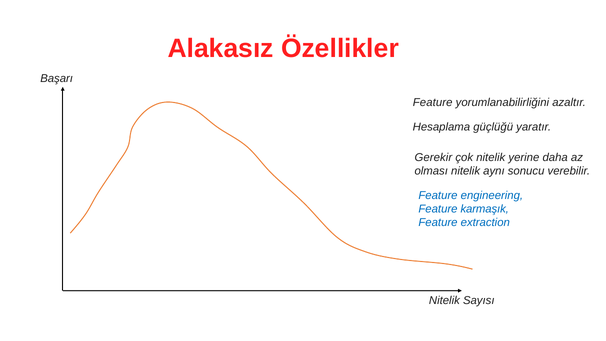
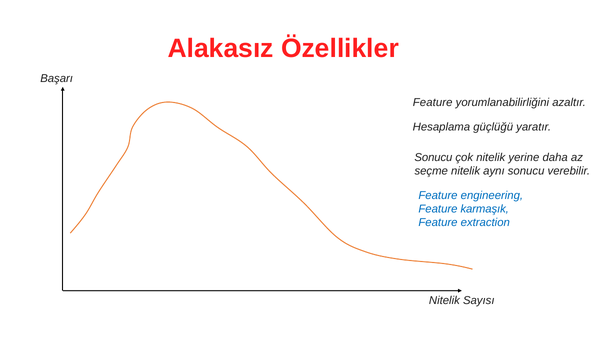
Gerekir: Gerekir -> Sonucu (433, 157)
olması: olması -> seçme (431, 171)
